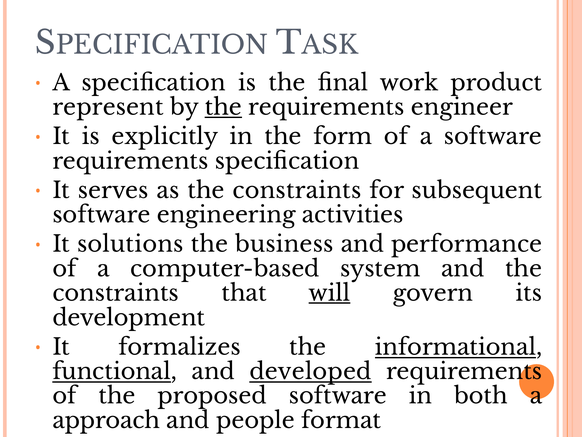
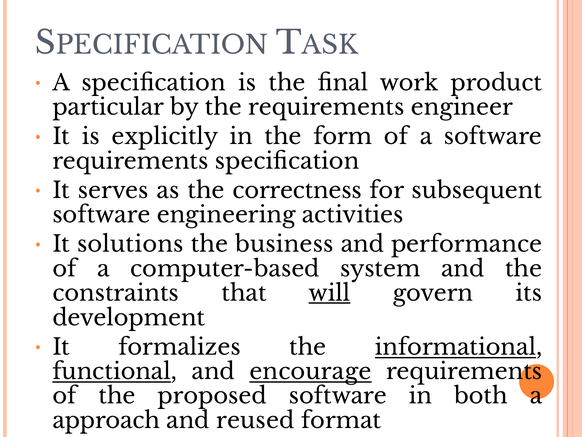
represent: represent -> particular (108, 107)
the underline: present -> none (223, 107)
as the constraints: constraints -> correctness (297, 190)
developed: developed -> encourage (310, 371)
people: people -> reused (255, 420)
